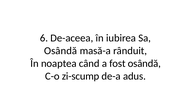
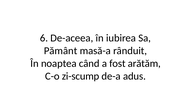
Osândă: Osândă -> Pământ (61, 51)
fost osândă: osândă -> arătăm (144, 64)
